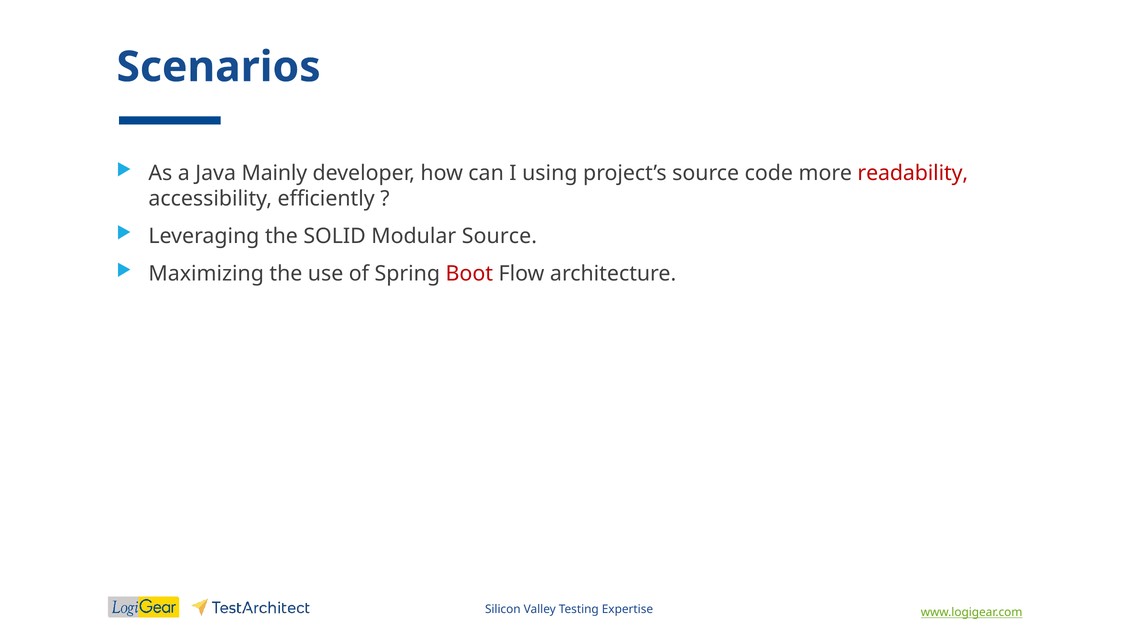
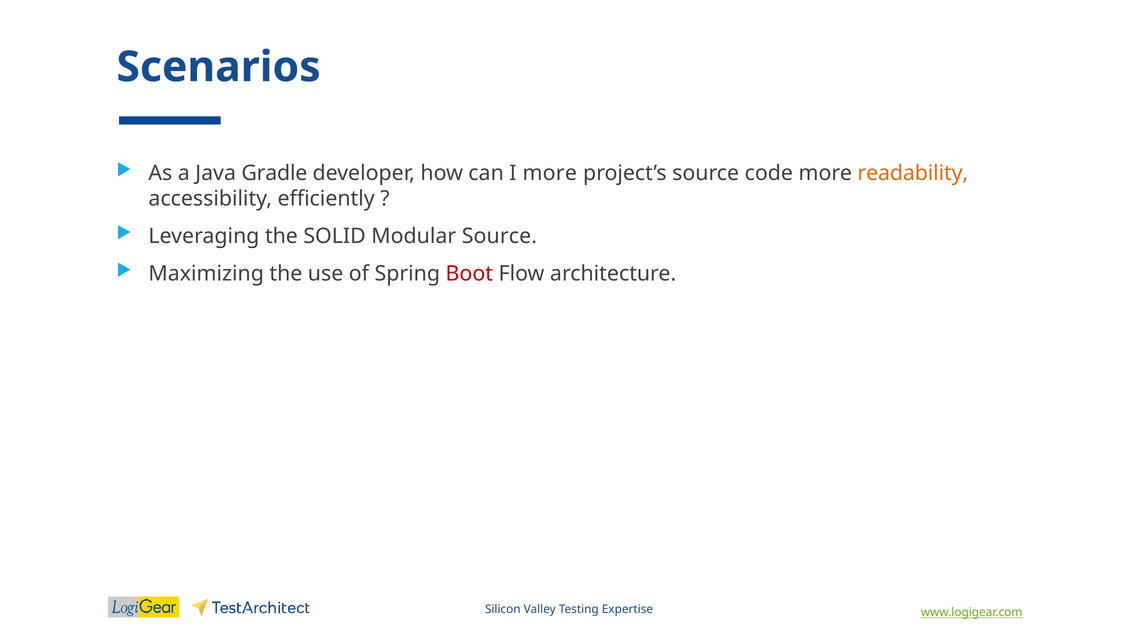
Mainly: Mainly -> Gradle (274, 173)
I using: using -> more (550, 173)
readability colour: red -> orange (913, 173)
